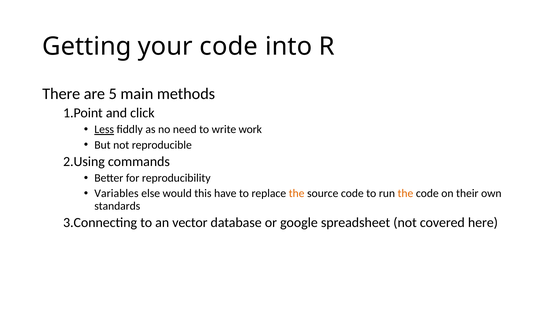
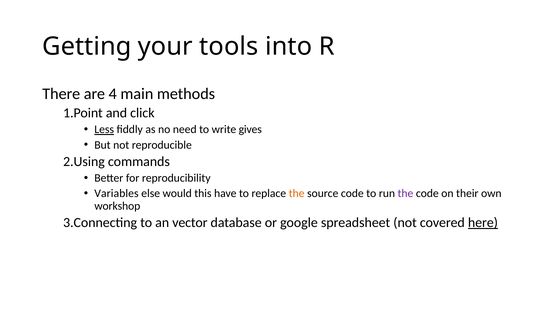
your code: code -> tools (229, 47)
5: 5 -> 4 (113, 94)
work: work -> gives (250, 130)
the colour: orange -> purple (405, 194)
standards: standards -> workshop (117, 206)
here underline: none -> present (483, 223)
